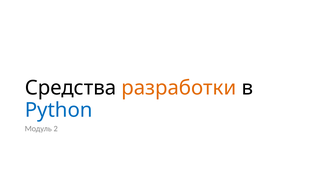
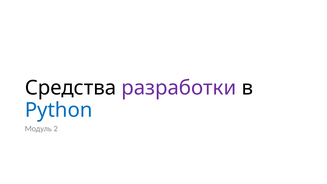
разработки colour: orange -> purple (179, 88)
